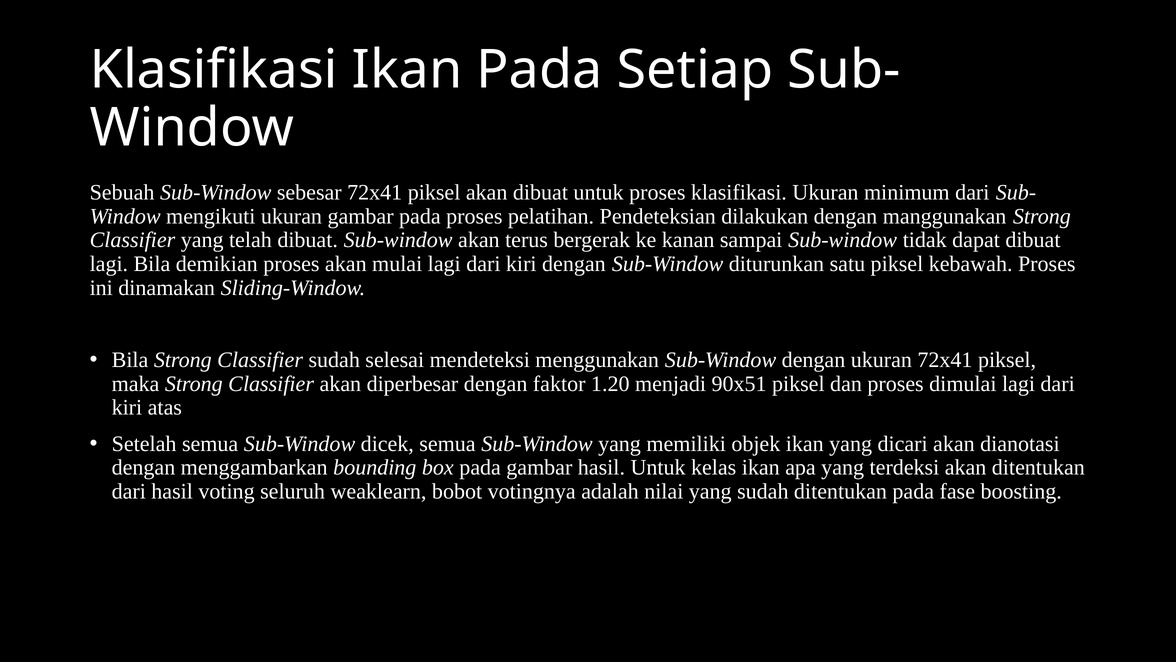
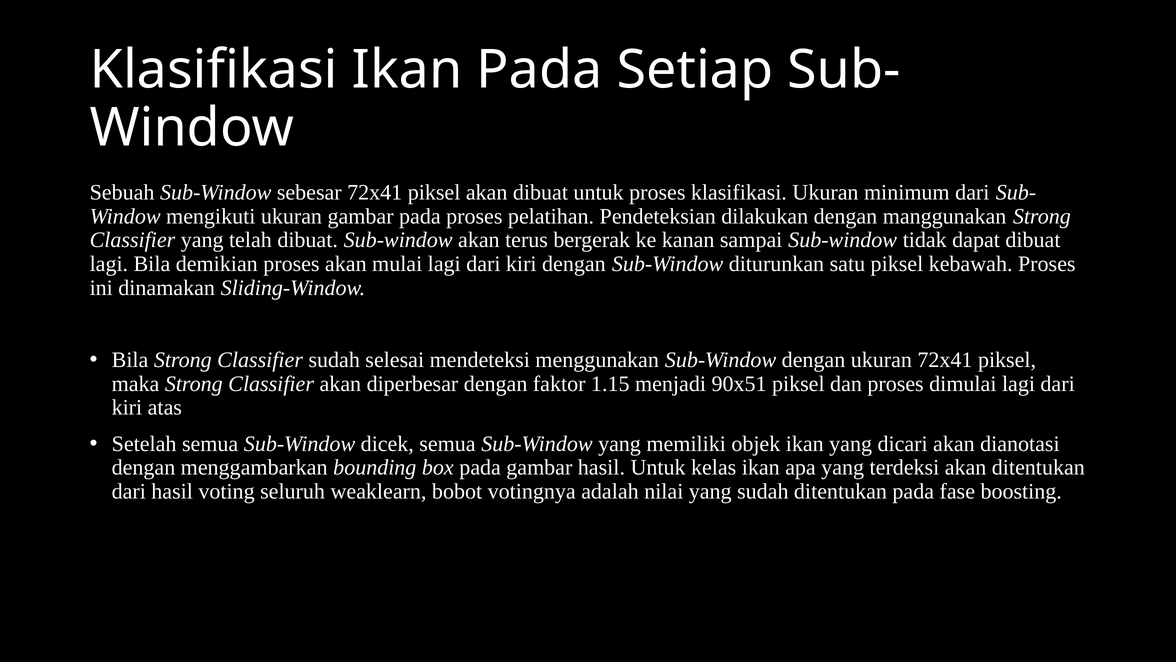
1.20: 1.20 -> 1.15 (610, 384)
